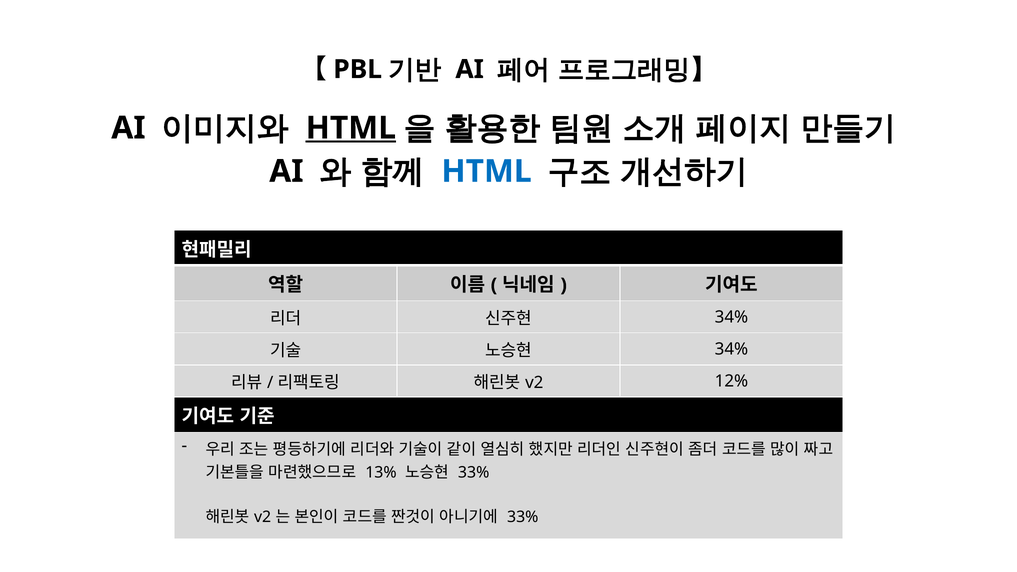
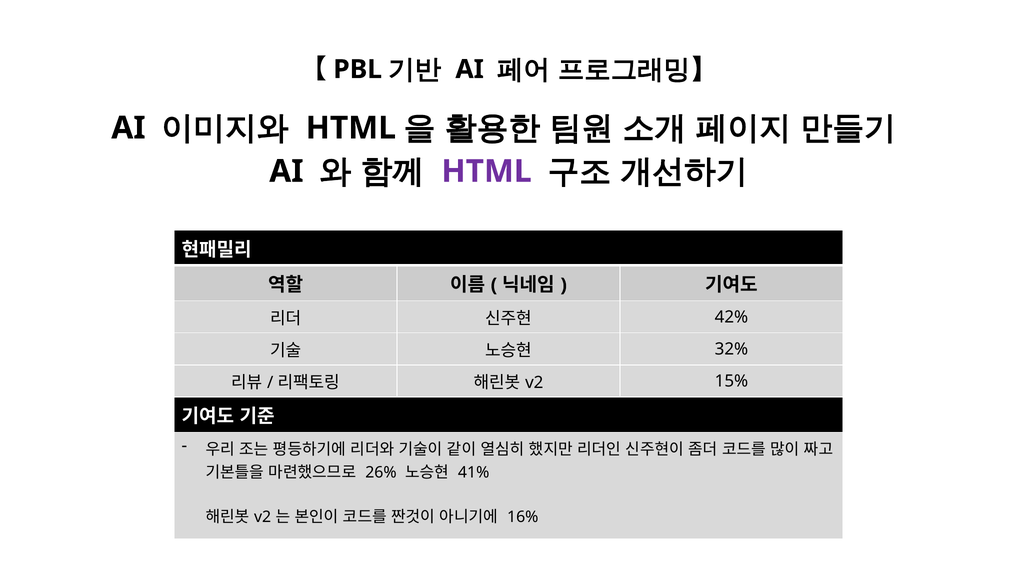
HTML underline: present -> none (351, 128)
HTML colour: blue -> purple (487, 171)
34%: 34% -> 42% (731, 317)
34%: 34% -> 32% (731, 349)
12%: 12% -> 15% (731, 381)
13%: 13% -> 26% (381, 472)
33%: 33% -> 41% (474, 472)
33%: 33% -> 16% (523, 517)
